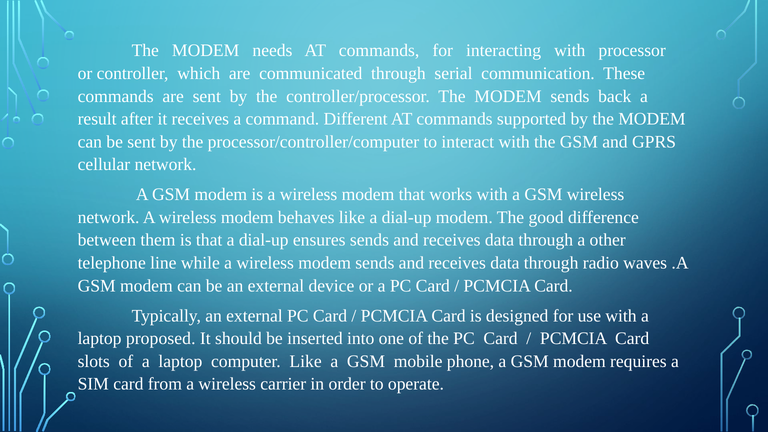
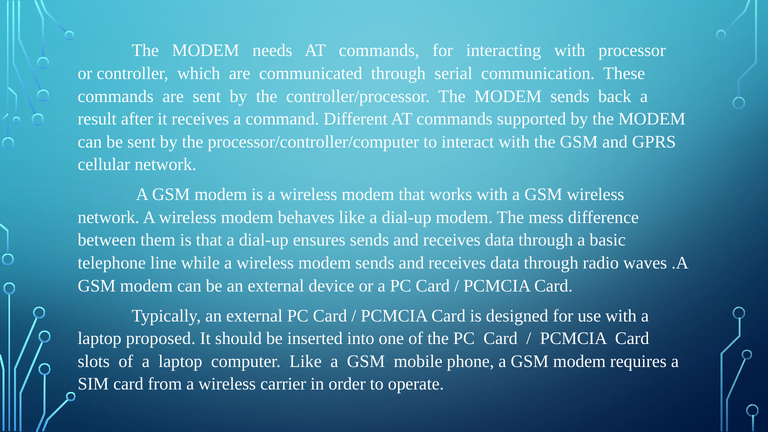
good: good -> mess (546, 217)
other: other -> basic (608, 240)
